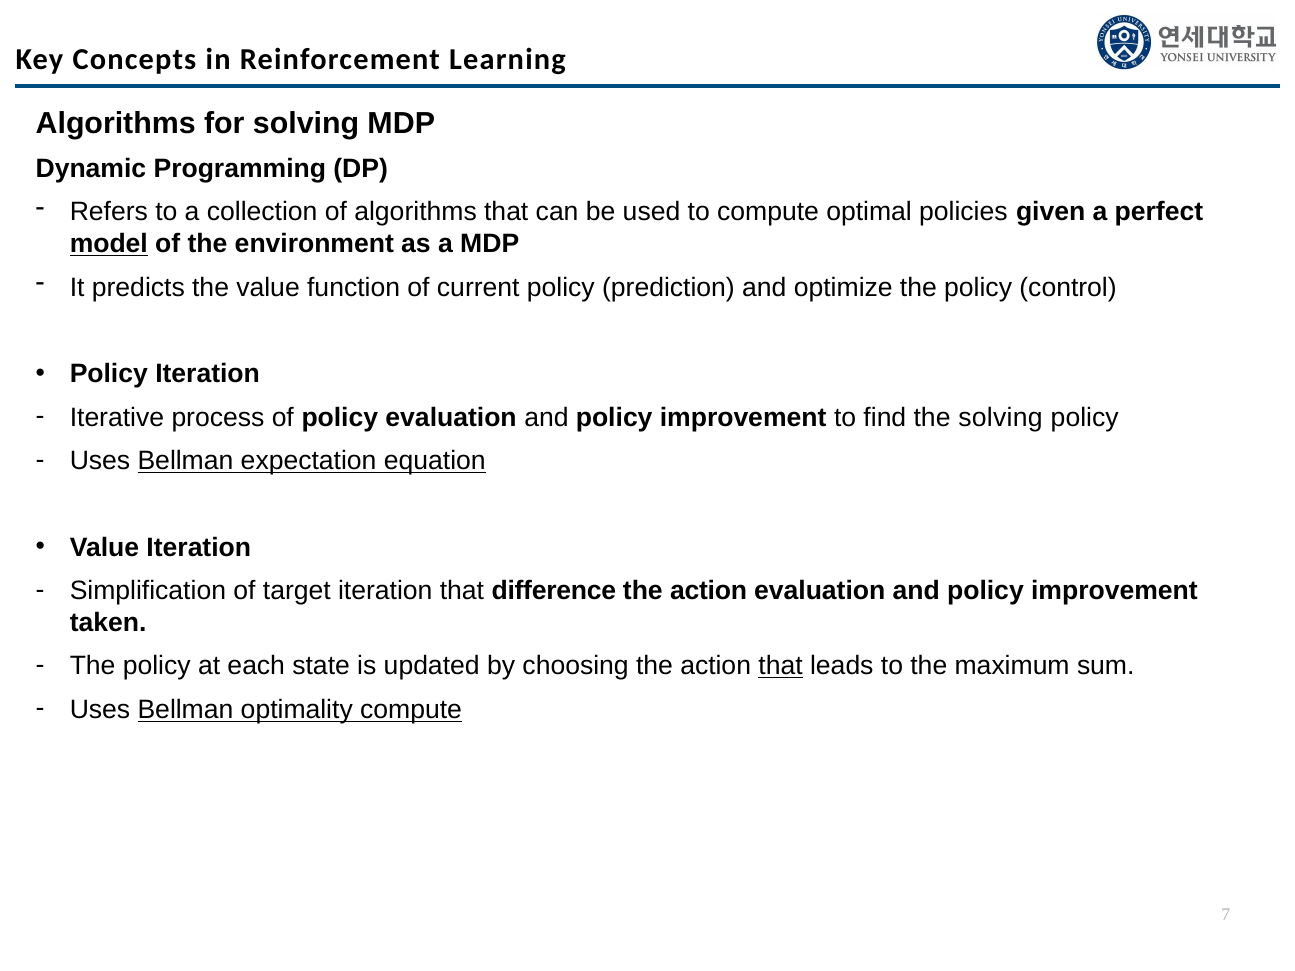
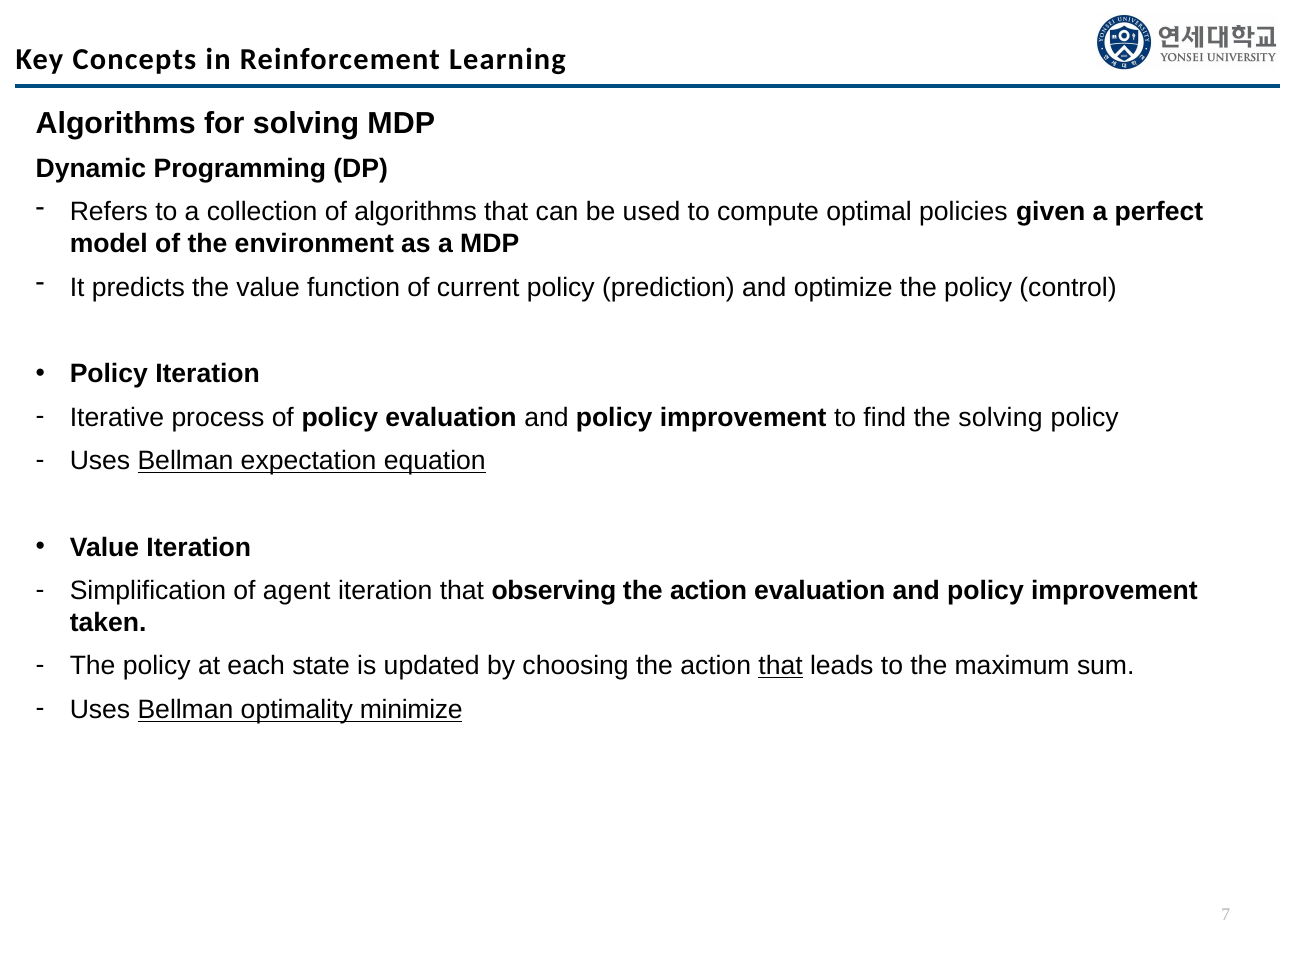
model underline: present -> none (109, 244)
target: target -> agent (297, 591)
difference: difference -> observing (554, 591)
optimality compute: compute -> minimize (411, 710)
